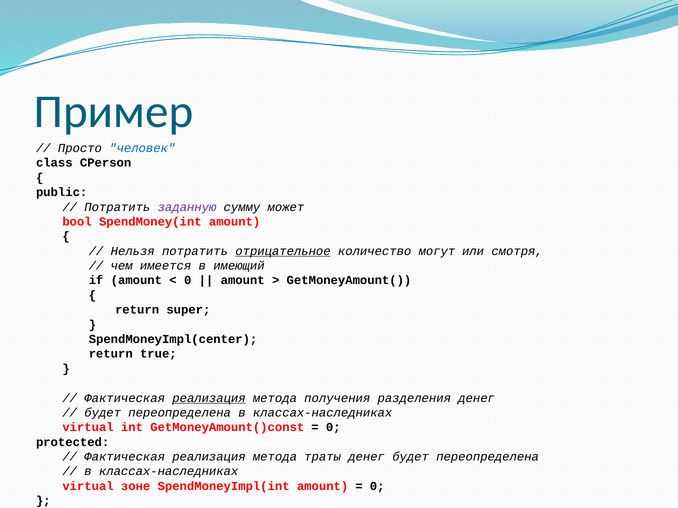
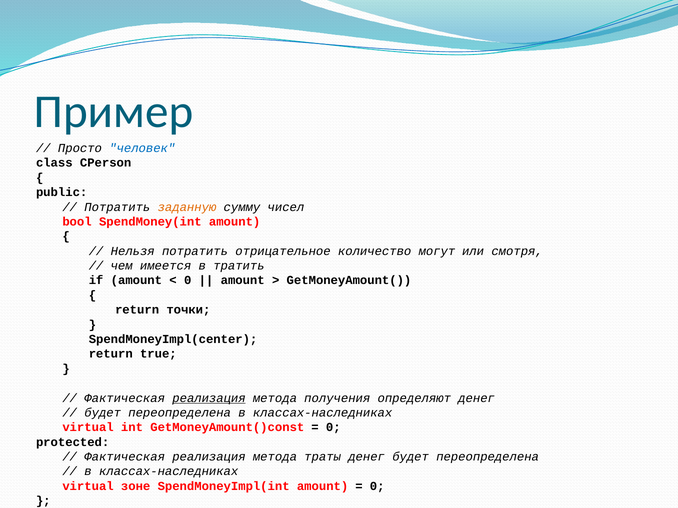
заданную colour: purple -> orange (187, 207)
может: может -> чисел (286, 207)
отрицательное underline: present -> none (283, 251)
имеющий: имеющий -> тратить (239, 266)
super: super -> точки (188, 310)
разделения: разделения -> определяют (414, 398)
